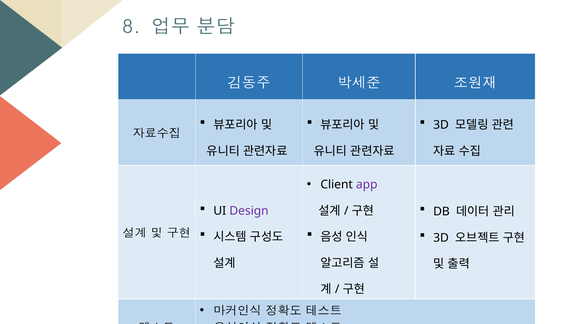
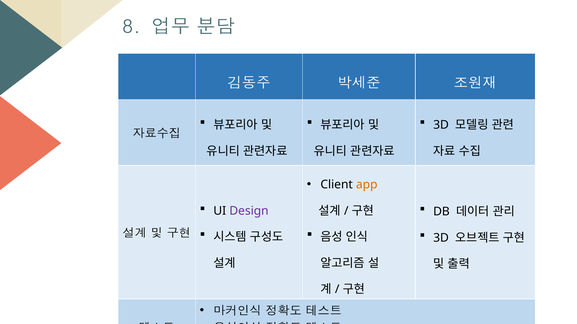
app colour: purple -> orange (367, 185)
